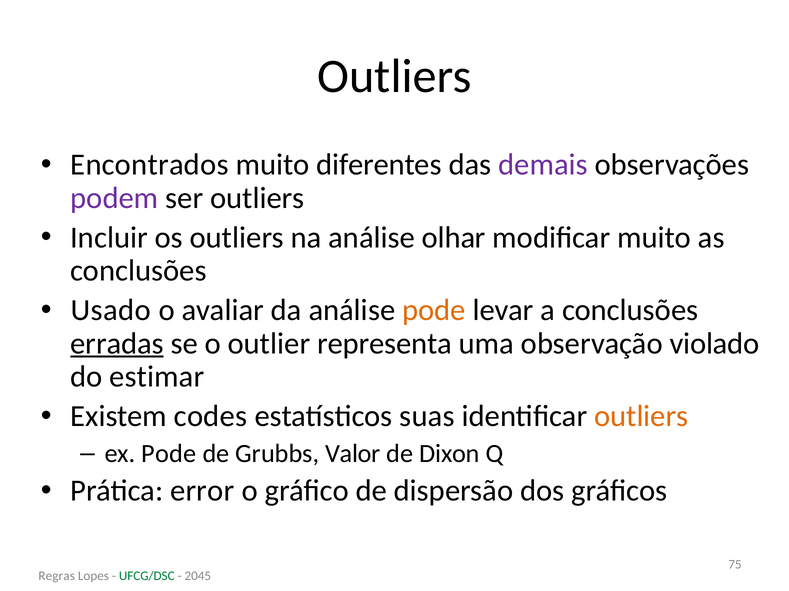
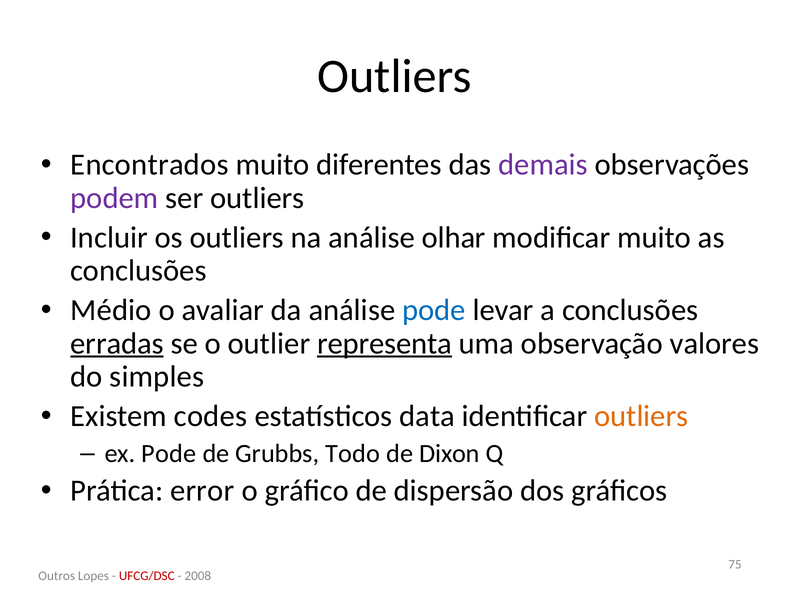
Usado: Usado -> Médio (111, 311)
pode colour: orange -> blue (434, 311)
representa underline: none -> present (385, 344)
violado: violado -> valores (714, 344)
estimar: estimar -> simples (157, 377)
suas: suas -> data (427, 417)
Valor: Valor -> Todo (353, 454)
Regras: Regras -> Outros (57, 577)
UFCG/DSC colour: green -> red (147, 577)
2045: 2045 -> 2008 (198, 577)
